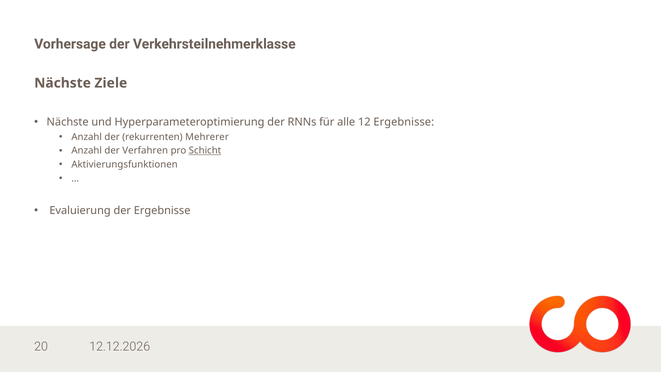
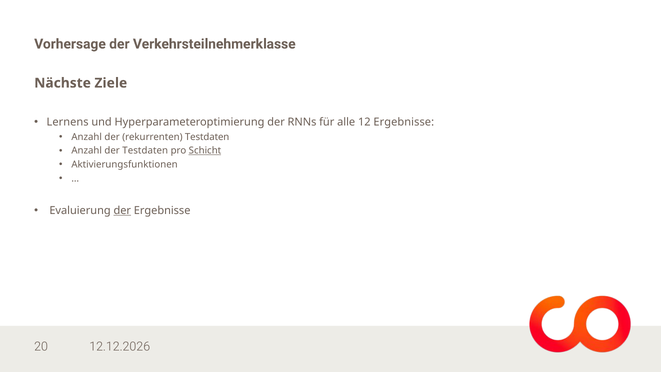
Nächste: Nächste -> Lernens (68, 122)
rekurrenten Mehrerer: Mehrerer -> Testdaten (207, 137)
der Verfahren: Verfahren -> Testdaten (145, 151)
der underline: none -> present (122, 210)
